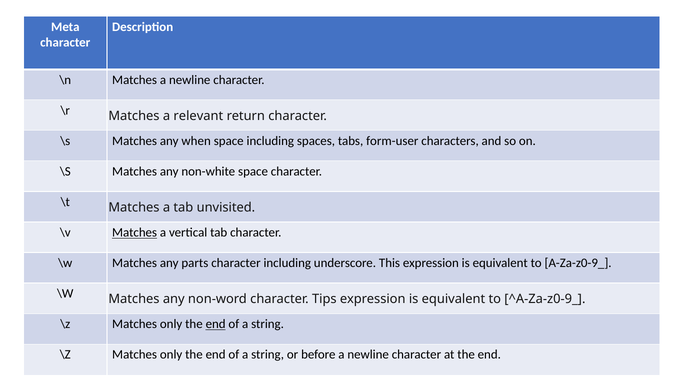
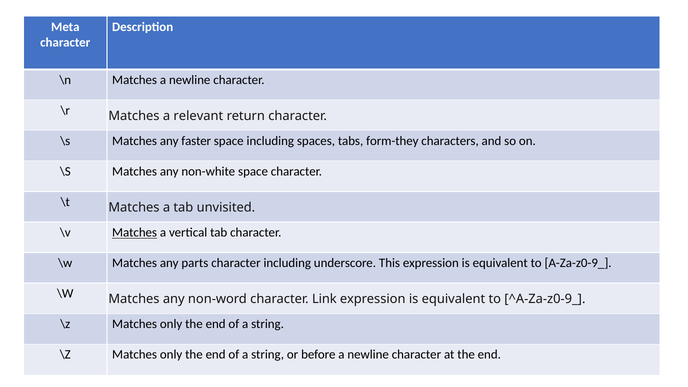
when: when -> faster (196, 141)
form-user: form-user -> form-they (392, 141)
Tips: Tips -> Link (324, 299)
end underline: present -> none (216, 324)
